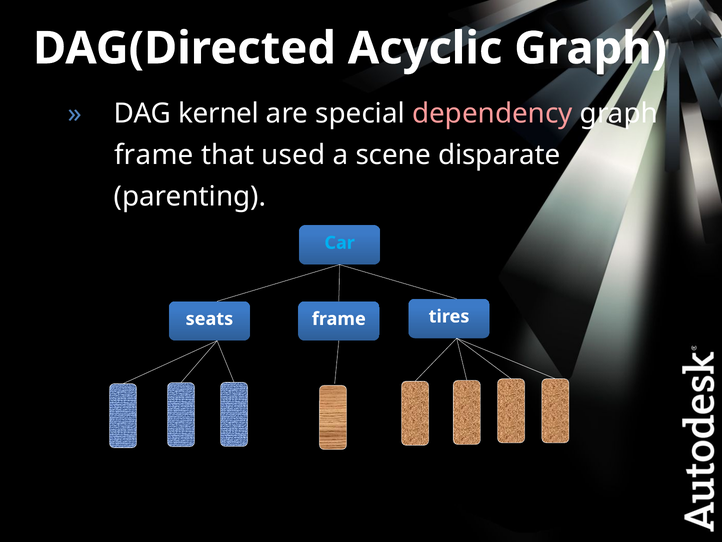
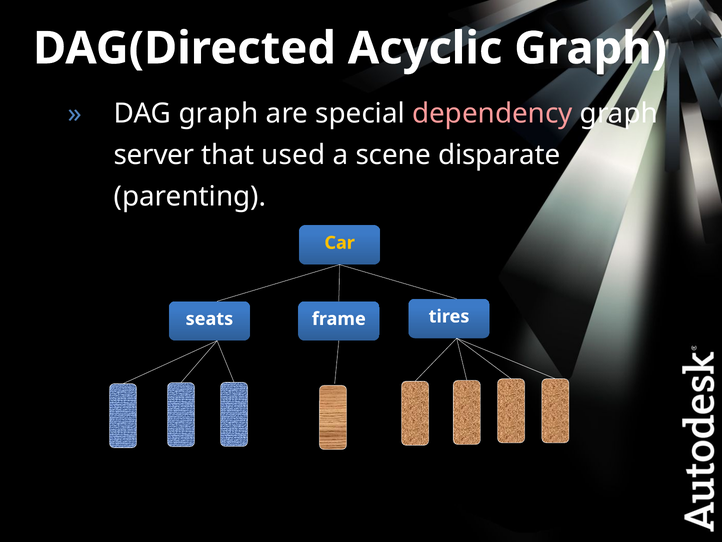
DAG kernel: kernel -> graph (218, 114)
frame: frame -> server (154, 155)
Car colour: light blue -> yellow (340, 243)
